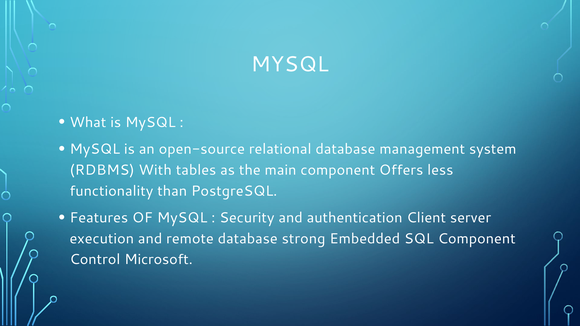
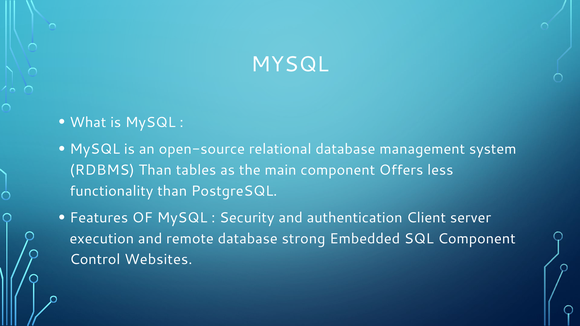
RDBMS With: With -> Than (155, 170)
Microsoft: Microsoft -> Websites (158, 260)
